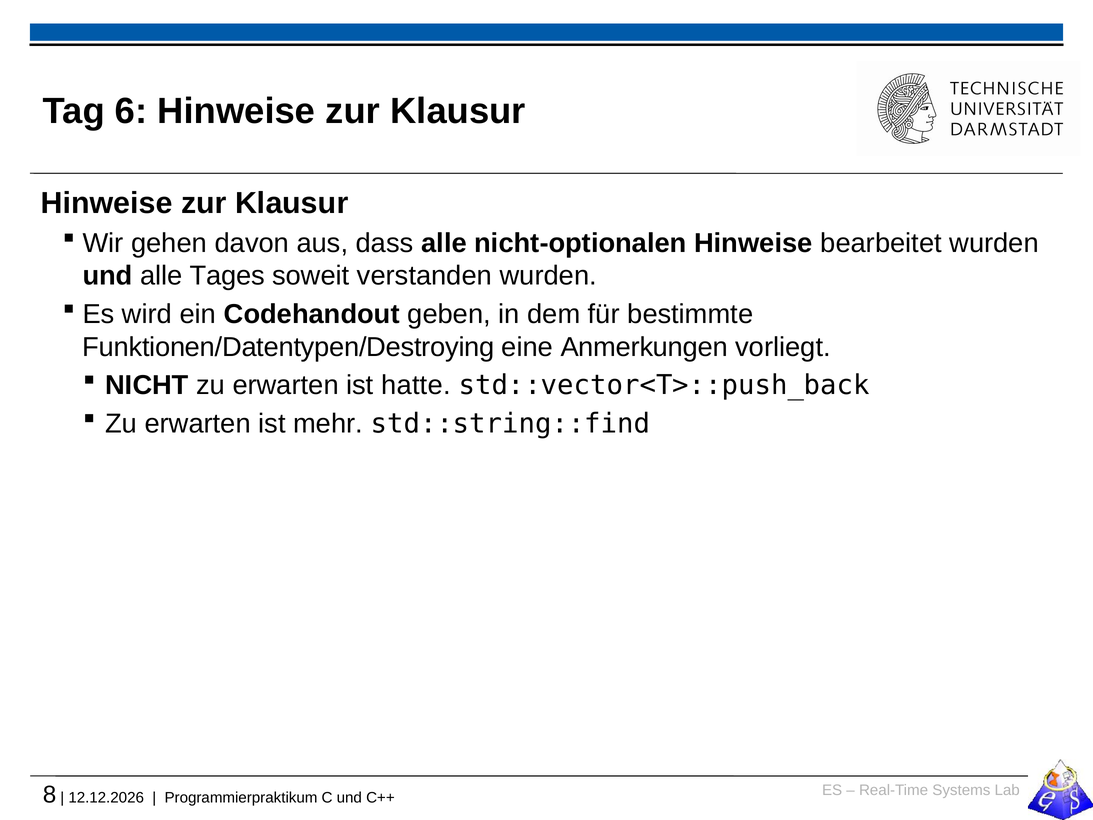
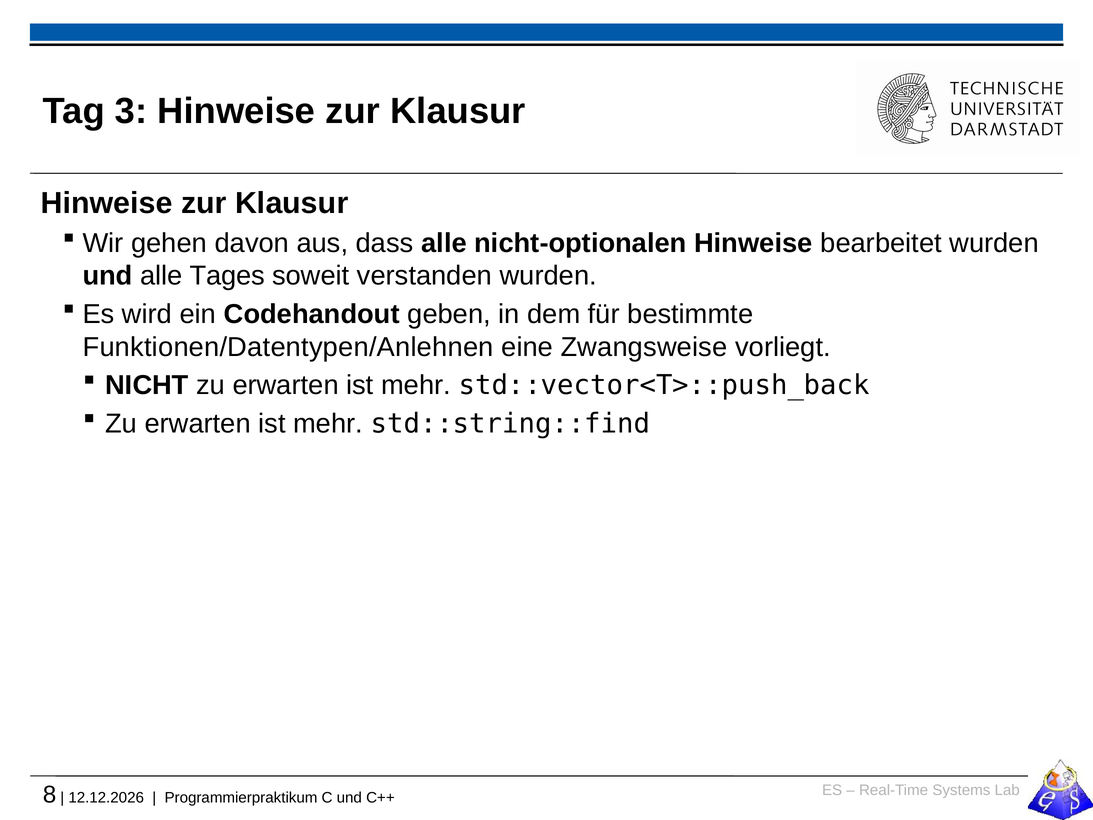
6: 6 -> 3 (131, 111)
Funktionen/Datentypen/Destroying: Funktionen/Datentypen/Destroying -> Funktionen/Datentypen/Anlehnen (288, 347)
Anmerkungen: Anmerkungen -> Zwangsweise (644, 347)
hatte: hatte -> mehr (416, 385)
